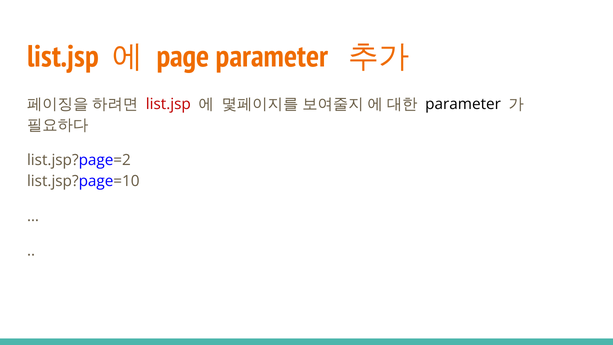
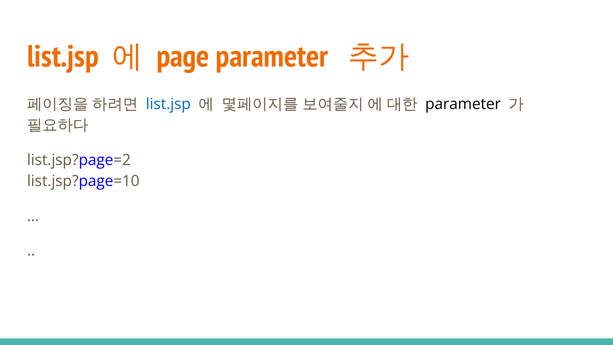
list.jsp colour: red -> blue (168, 104)
